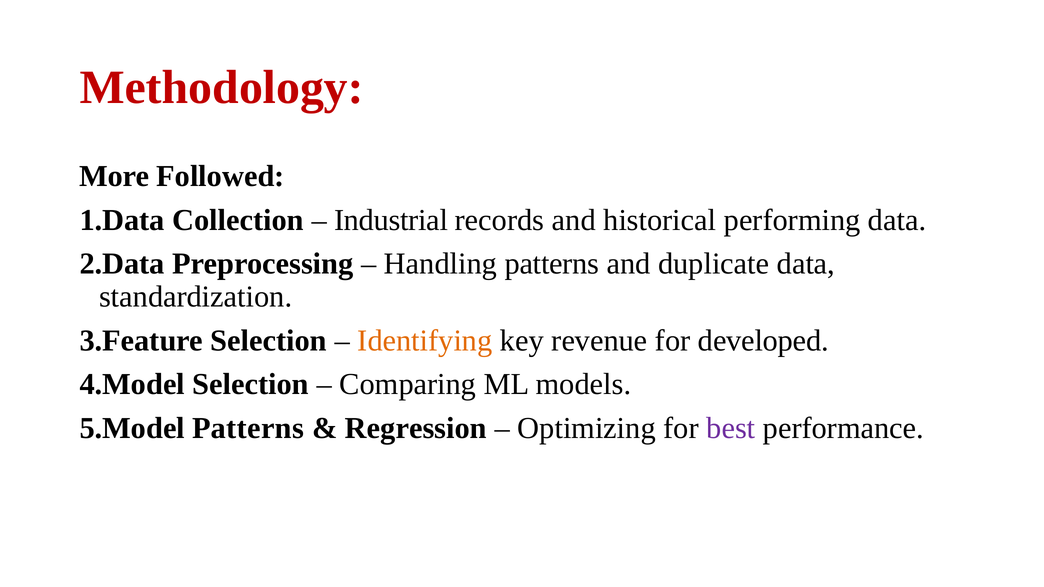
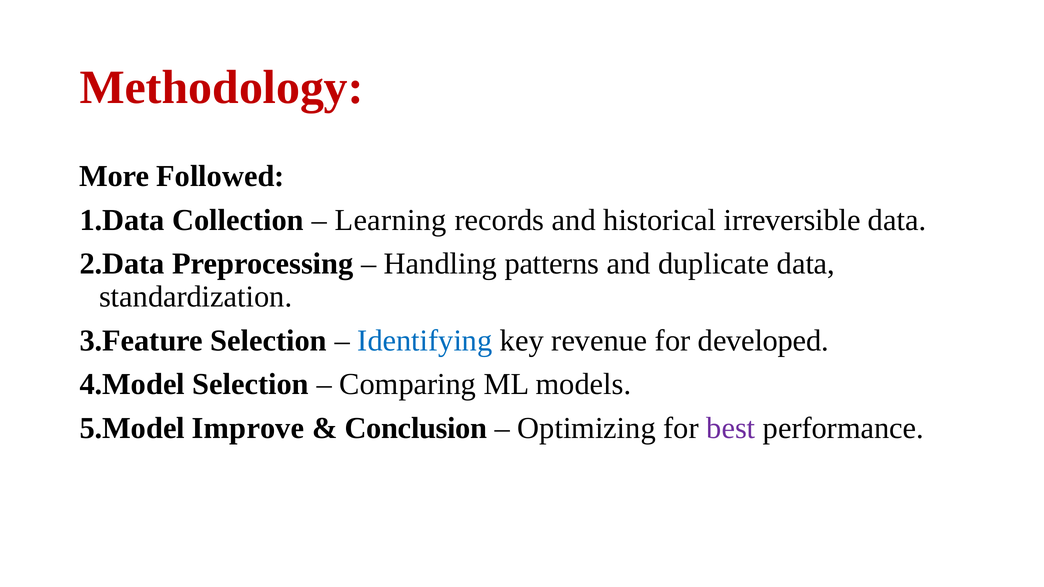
Industrial: Industrial -> Learning (391, 220)
performing: performing -> irreversible (792, 220)
Identifying colour: orange -> blue (425, 341)
Patterns: Patterns -> Improve (248, 428)
Regression: Regression -> Conclusion (416, 428)
